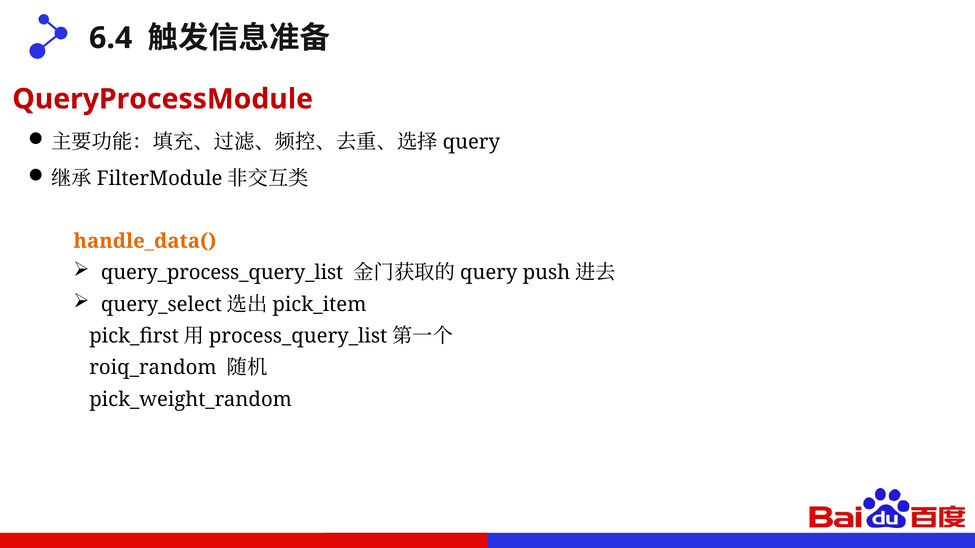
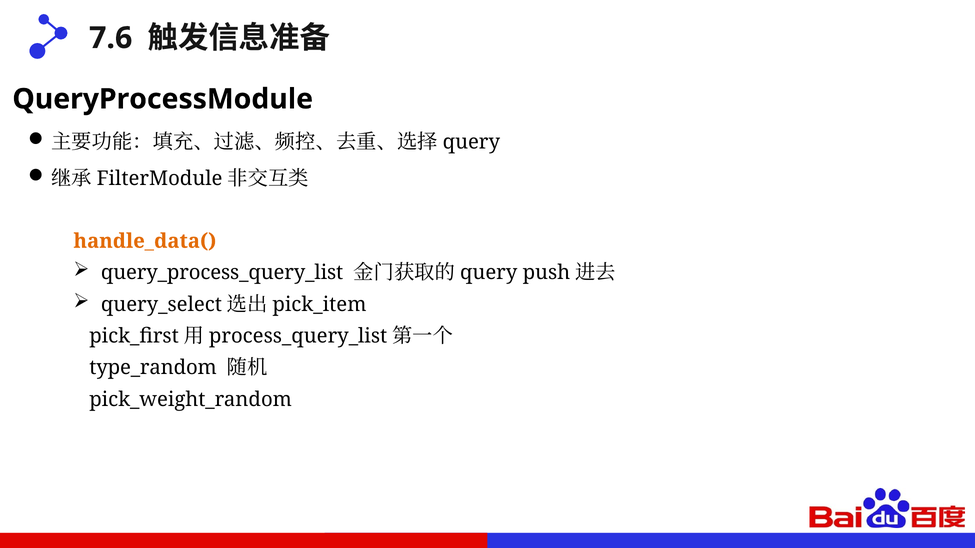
6.4: 6.4 -> 7.6 (111, 38)
QueryProcessModule colour: red -> black (163, 99)
roiq_random: roiq_random -> type_random (153, 368)
